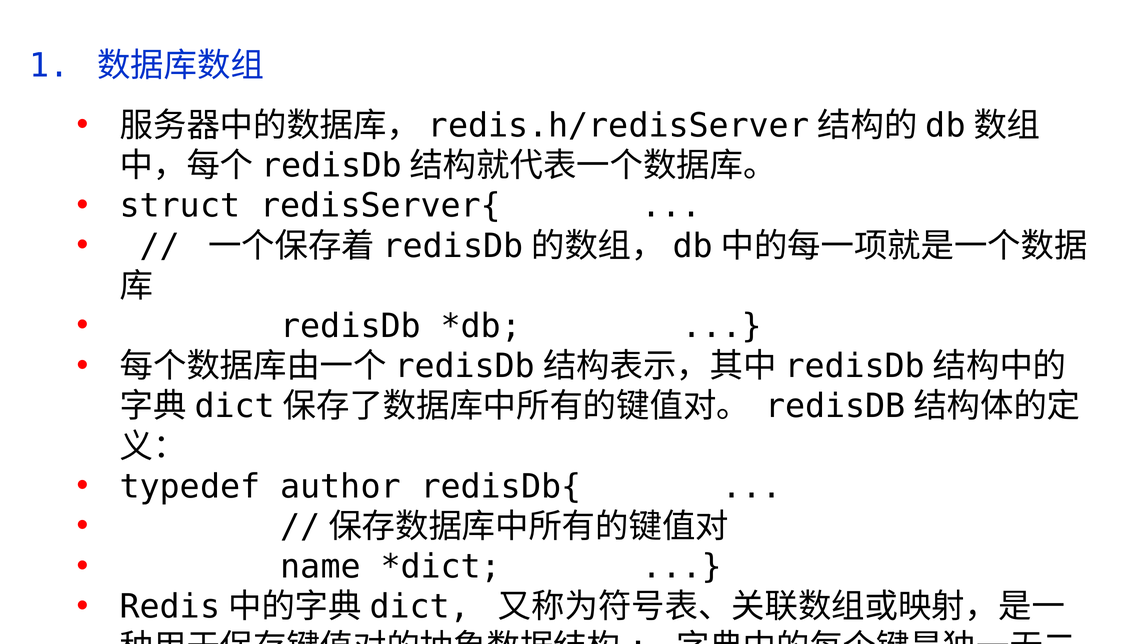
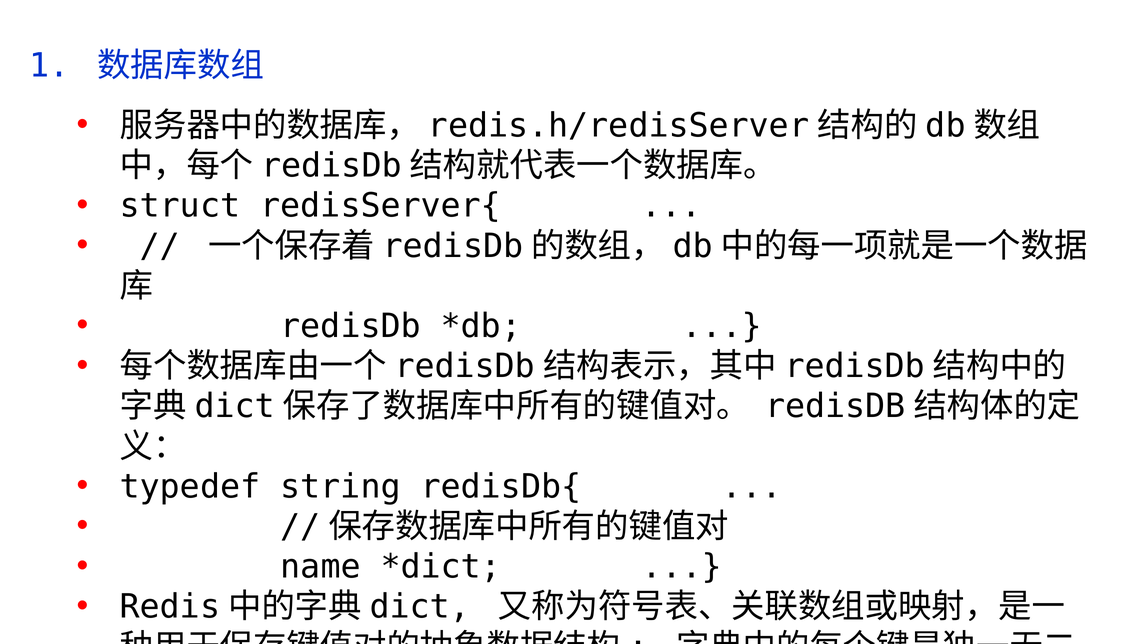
author: author -> string (341, 487)
